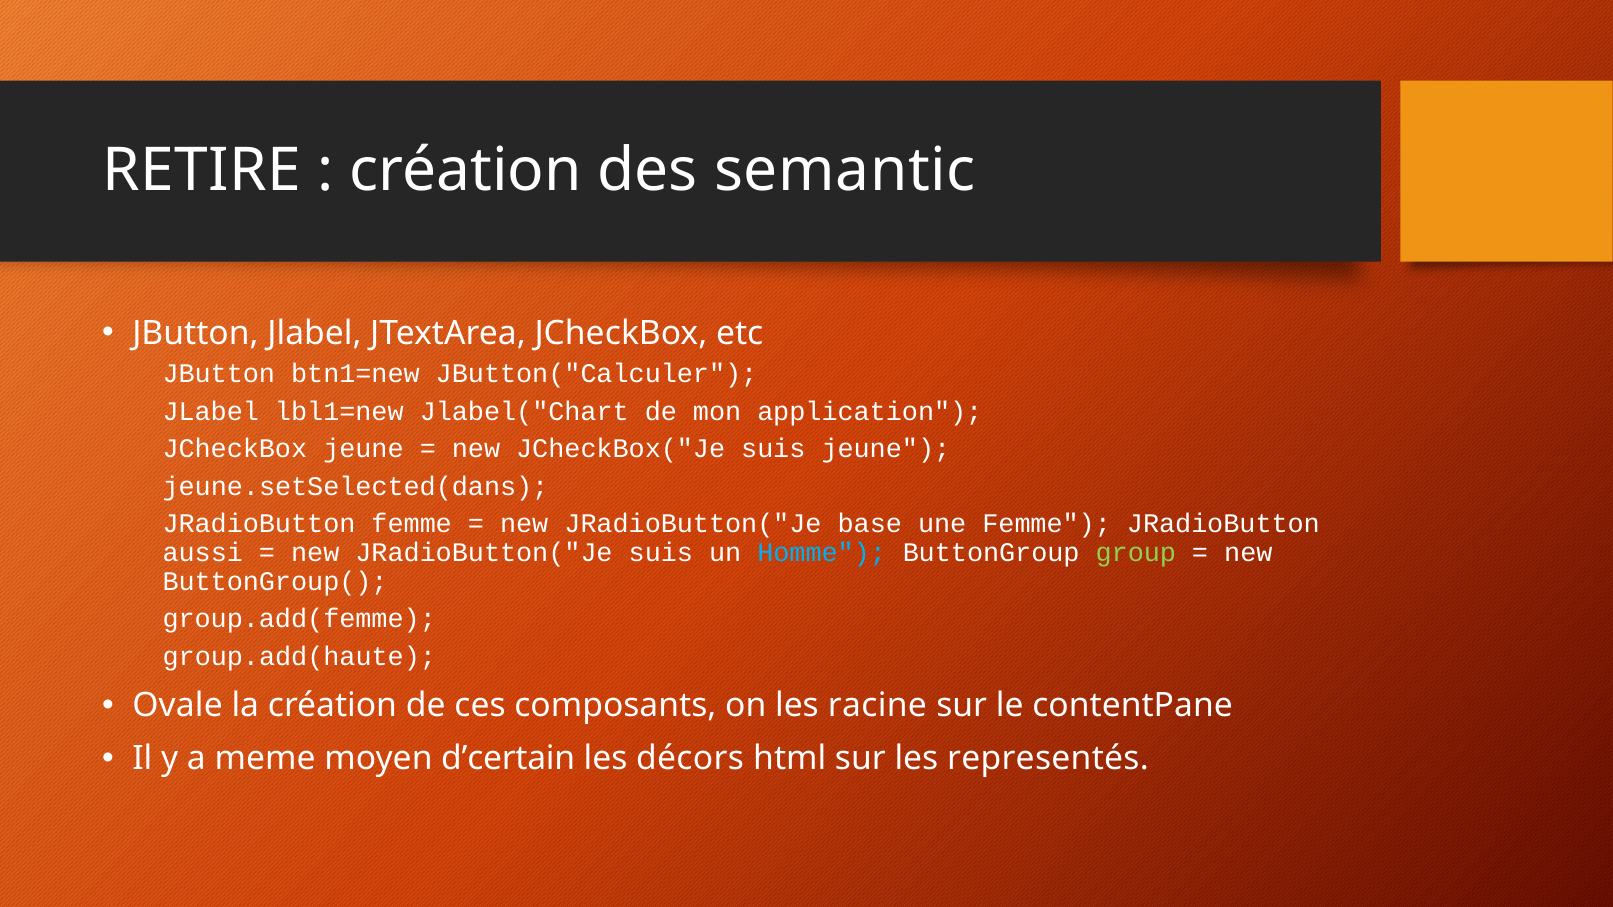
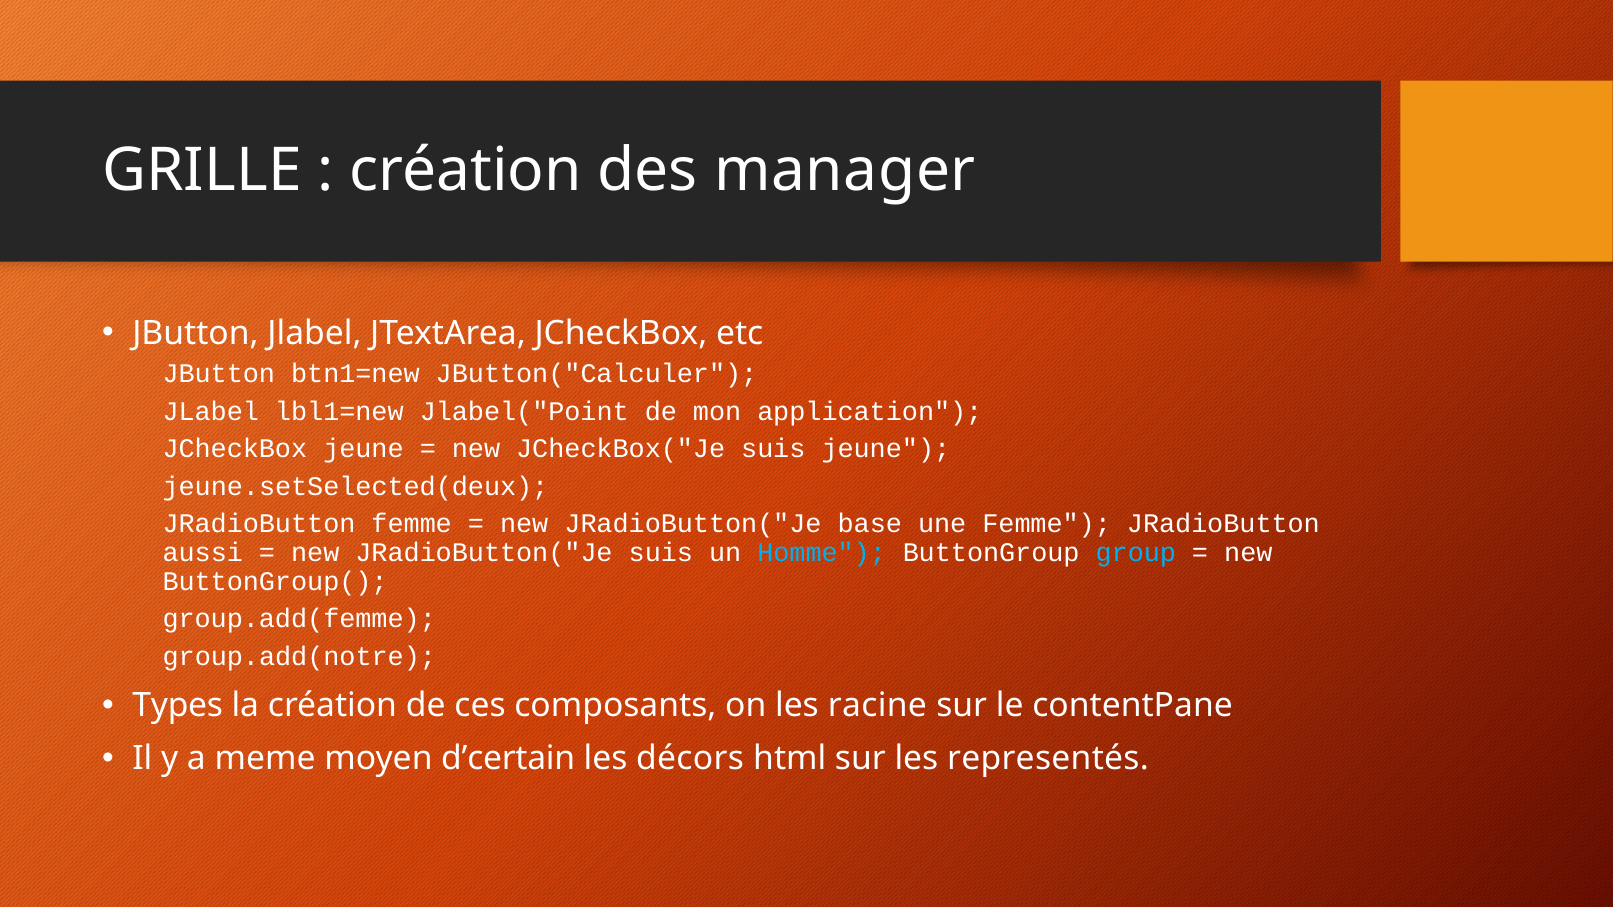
RETIRE: RETIRE -> GRILLE (202, 171)
semantic: semantic -> manager (845, 171)
Jlabel("Chart: Jlabel("Chart -> Jlabel("Point (524, 412)
jeune.setSelected(dans: jeune.setSelected(dans -> jeune.setSelected(deux (355, 486)
group colour: light green -> light blue (1136, 553)
group.add(haute: group.add(haute -> group.add(notre (299, 657)
Ovale: Ovale -> Types (178, 706)
